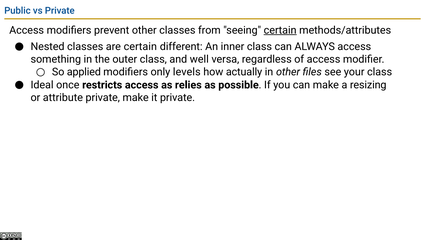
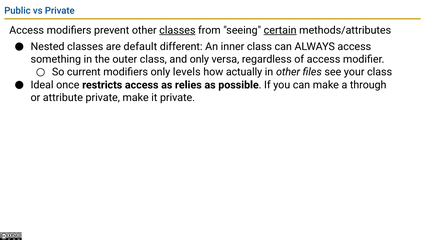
classes underline: none -> present (177, 30)
are certain: certain -> default (140, 47)
and well: well -> only (199, 59)
applied: applied -> current (84, 72)
resizing: resizing -> through (368, 85)
